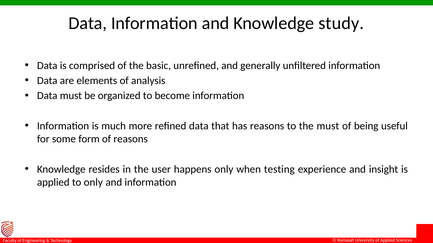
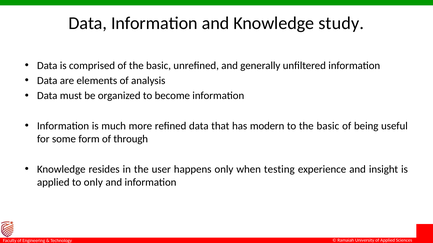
has reasons: reasons -> modern (267, 126)
to the must: must -> basic (328, 126)
of reasons: reasons -> through (131, 139)
